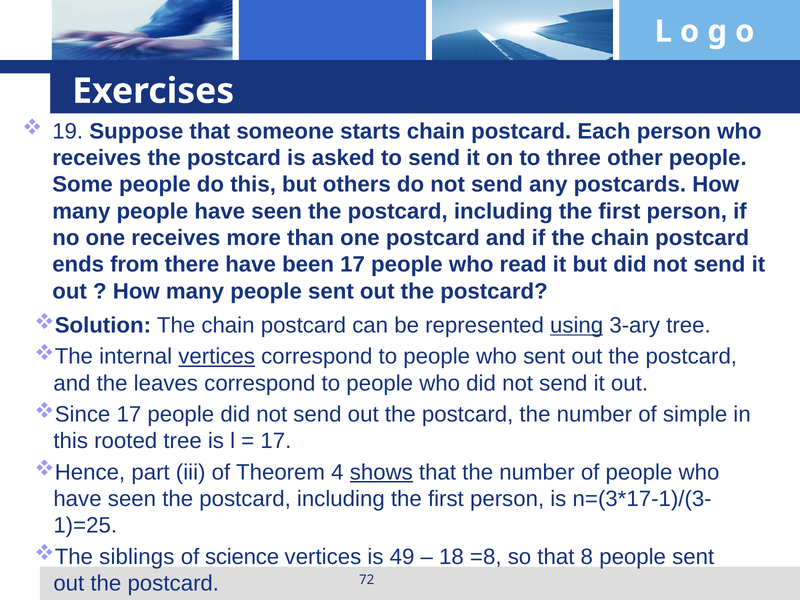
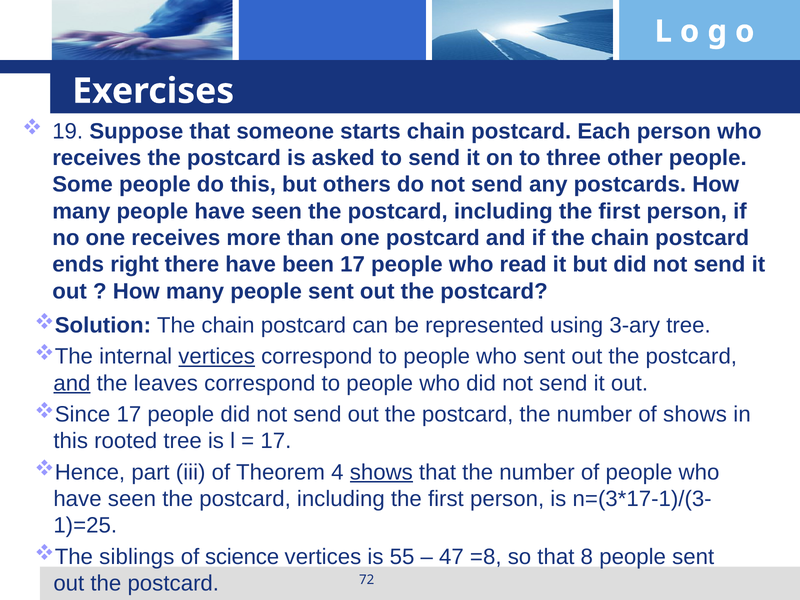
from: from -> right (135, 265)
using underline: present -> none (577, 325)
and underline: none -> present (72, 383)
of simple: simple -> shows (695, 414)
49: 49 -> 55 (402, 557)
18: 18 -> 47 (451, 557)
